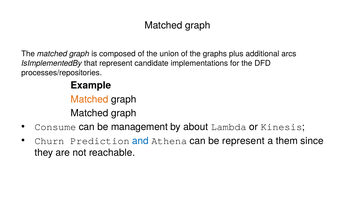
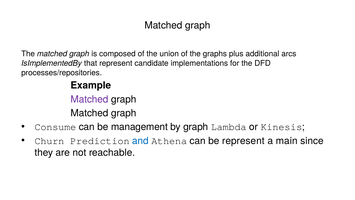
Matched colour: orange -> purple (90, 99)
by about: about -> graph (196, 127)
them: them -> main (287, 141)
